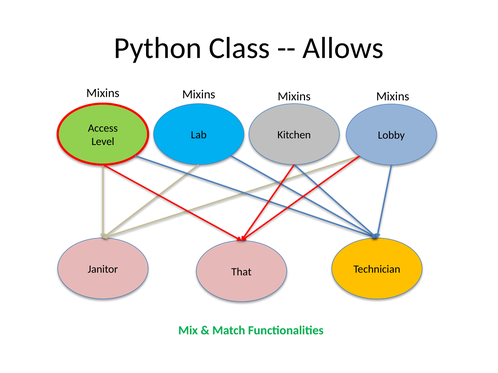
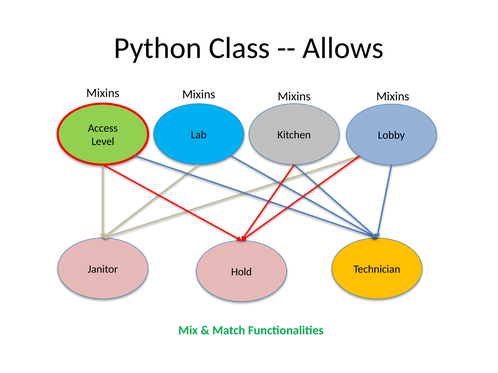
That: That -> Hold (242, 272)
